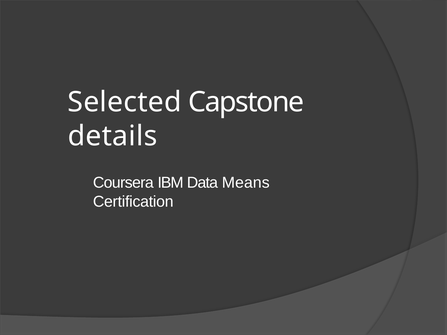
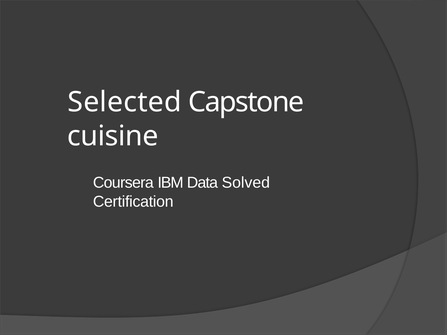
details: details -> cuisine (113, 136)
Means: Means -> Solved (246, 183)
